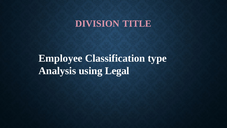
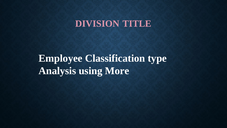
Legal: Legal -> More (117, 71)
